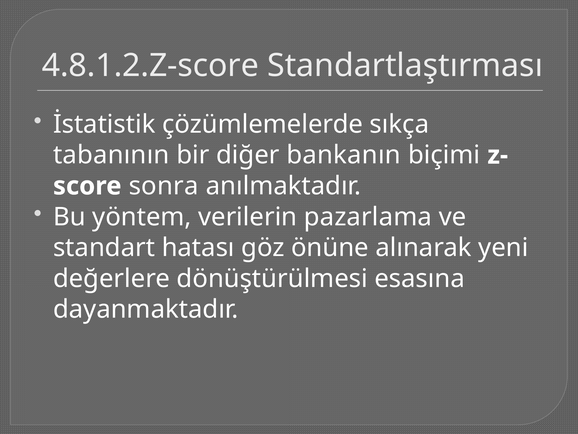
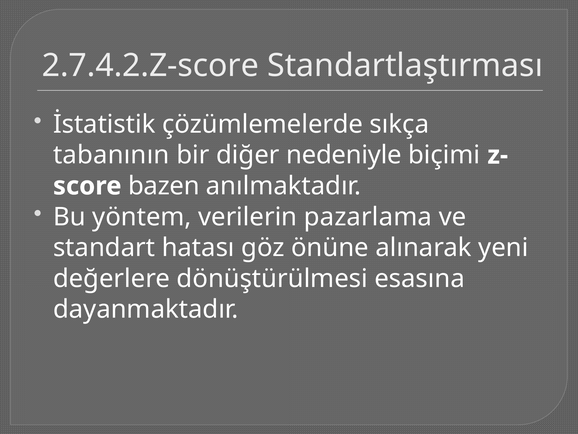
4.8.1.2.Z-score: 4.8.1.2.Z-score -> 2.7.4.2.Z-score (150, 65)
bankanın: bankanın -> nedeniyle (344, 155)
sonra: sonra -> bazen (164, 186)
